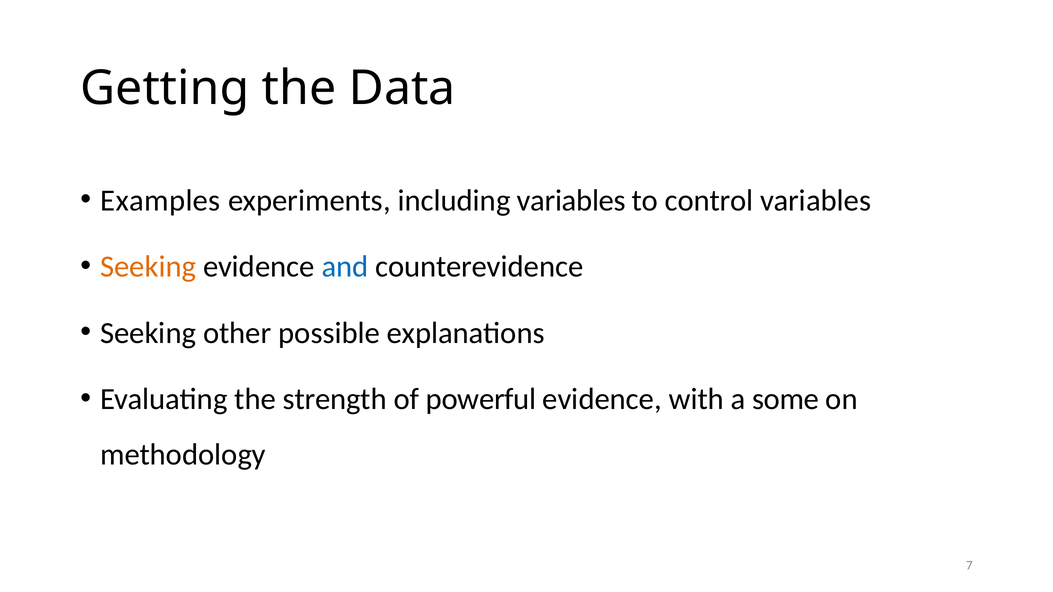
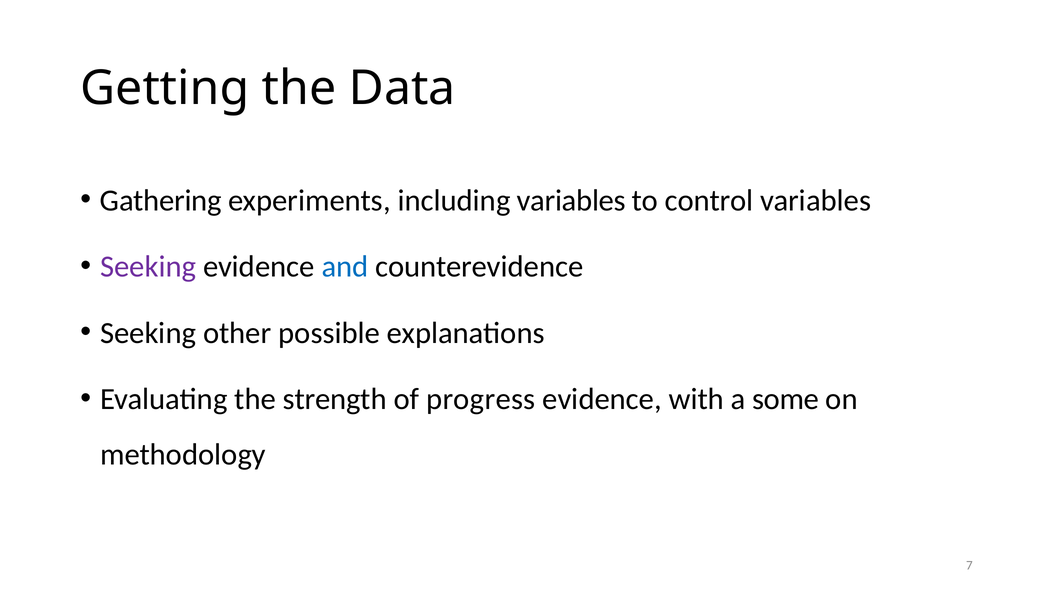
Examples: Examples -> Gathering (161, 201)
Seeking colour: orange -> purple (148, 267)
powerful: powerful -> progress (481, 400)
